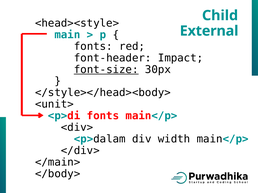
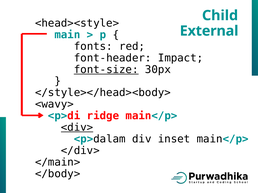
<unit>: <unit> -> <wavy> (54, 104)
<p>di fonts: fonts -> ridge (103, 116)
<div> underline: none -> present (77, 128)
width: width -> inset (174, 139)
